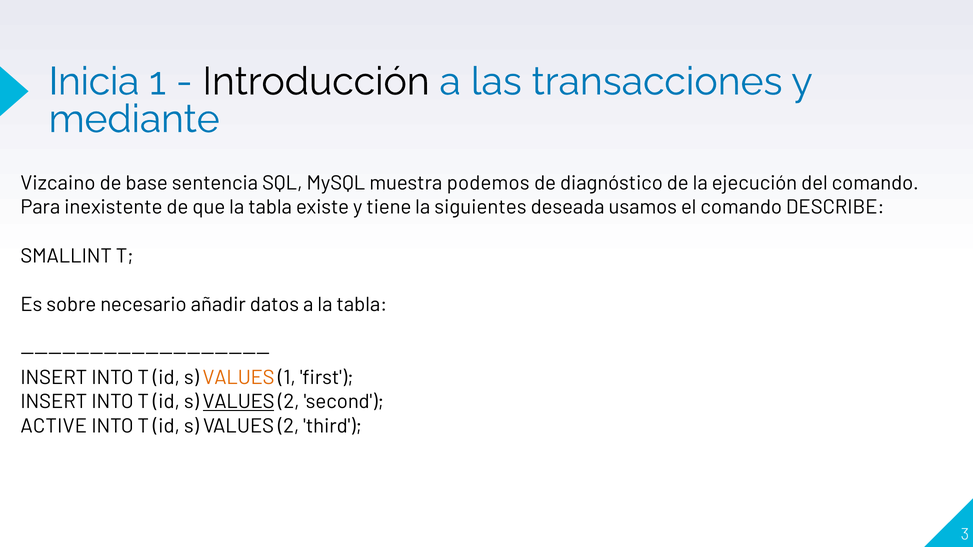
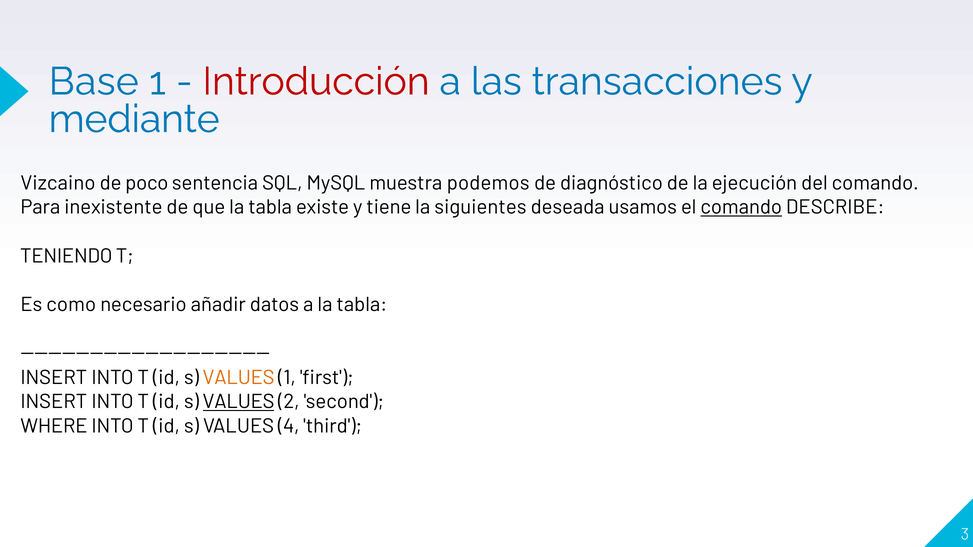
Inicia: Inicia -> Base (94, 82)
Introducción colour: black -> red (316, 82)
base: base -> poco (147, 183)
comando underline: none -> present (741, 207)
SMALLINT: SMALLINT -> TENIENDO (66, 256)
sobre: sobre -> como (71, 305)
ACTIVE: ACTIVE -> WHERE (54, 426)
2: 2 -> 4 (289, 426)
